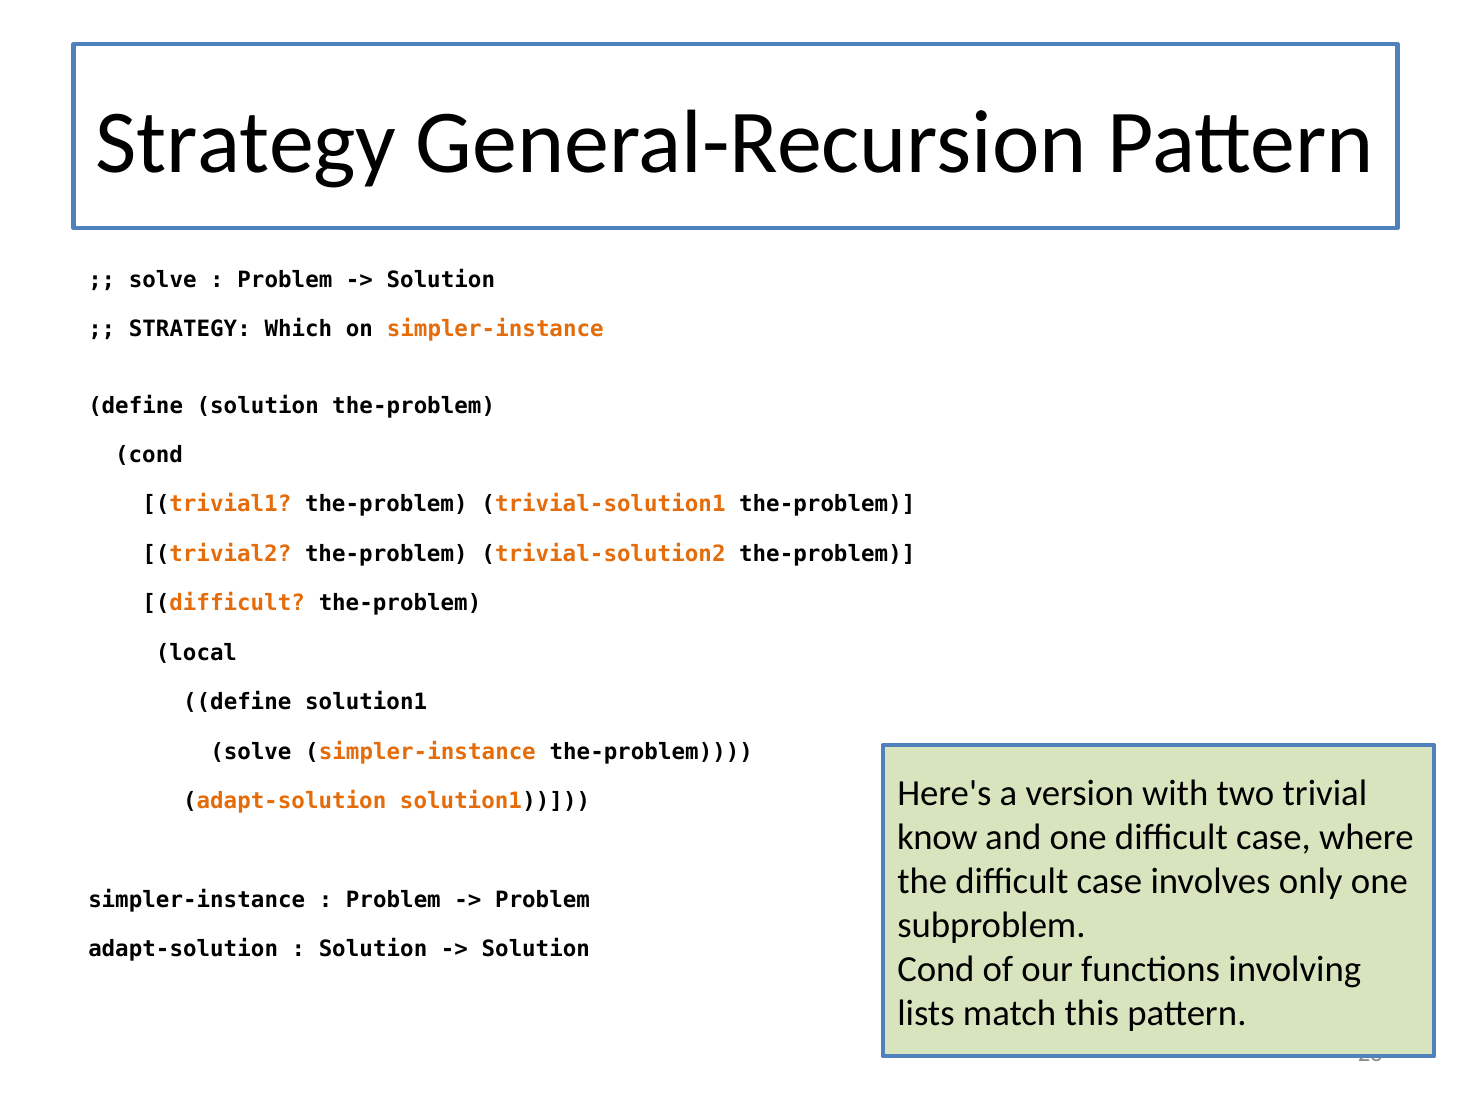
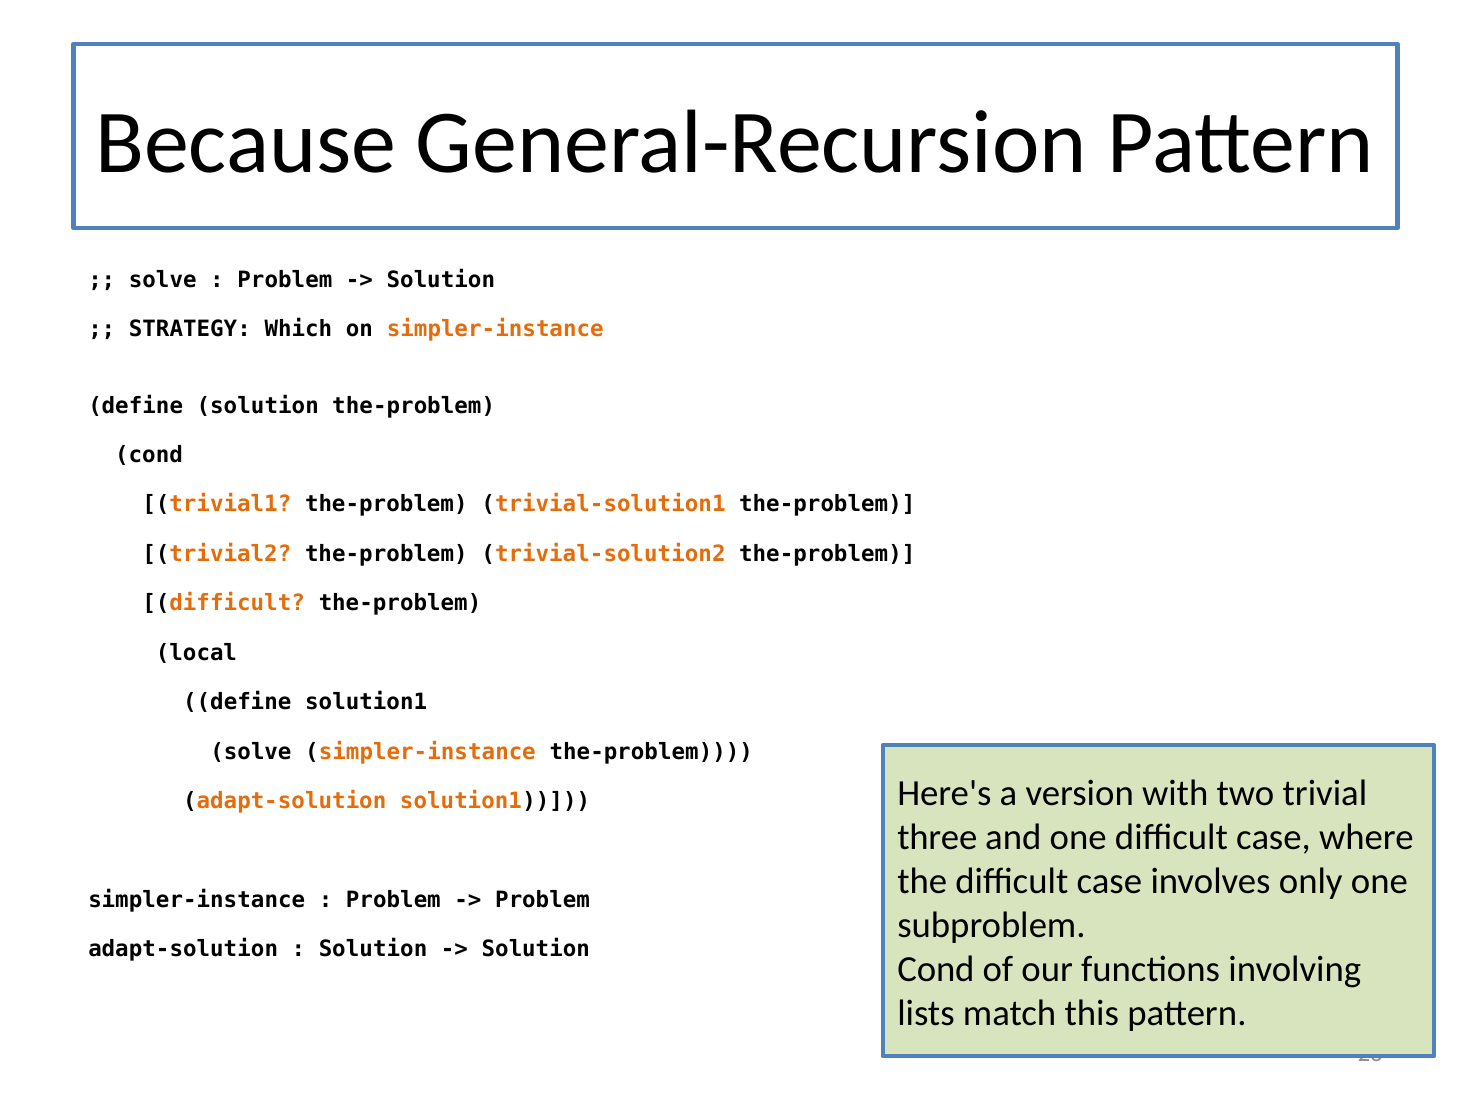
Strategy: Strategy -> Because (246, 142)
know: know -> three (937, 837)
